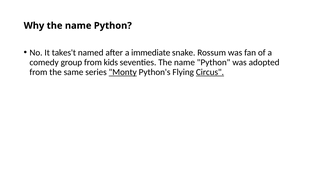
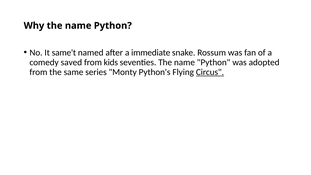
takes't: takes't -> same't (64, 53)
group: group -> saved (71, 62)
Monty underline: present -> none (123, 72)
